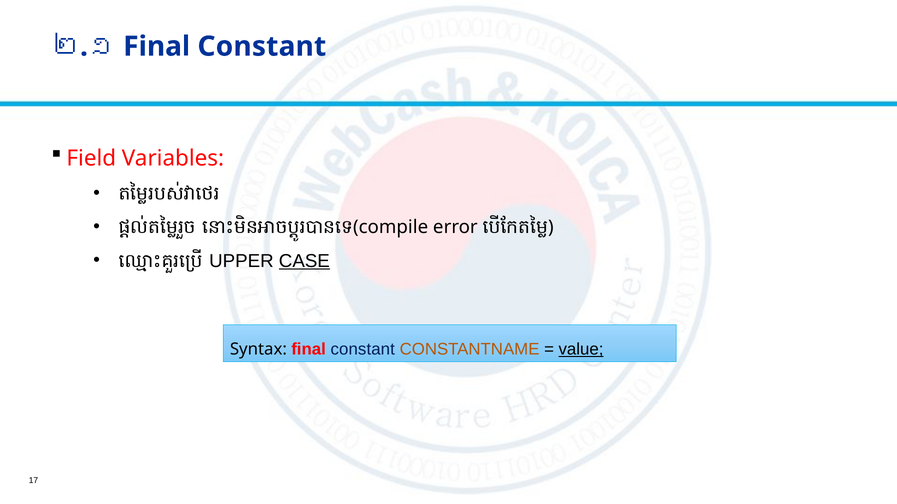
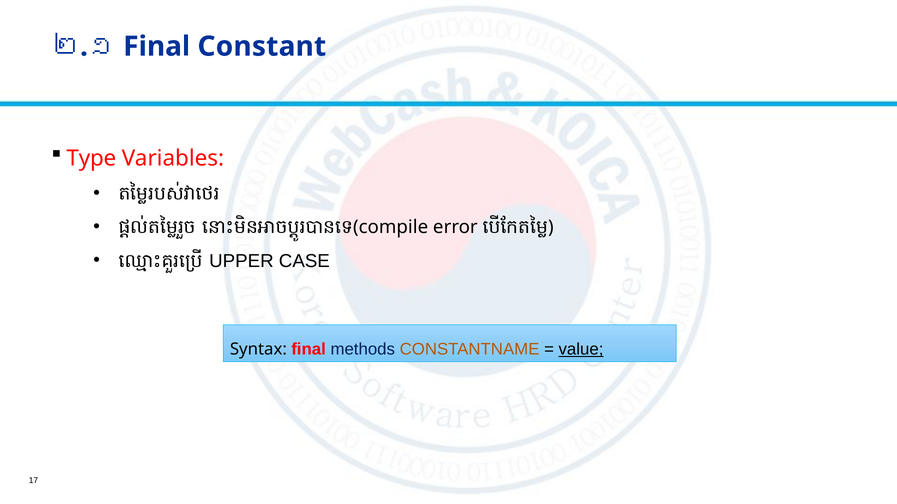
Field: Field -> Type (91, 158)
CASE underline: present -> none (304, 261)
Syntax final constant: constant -> methods (363, 350)
